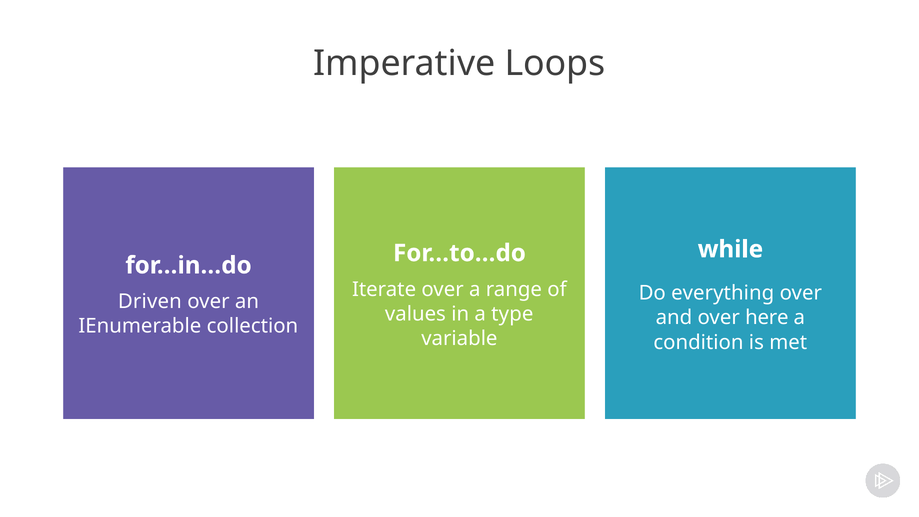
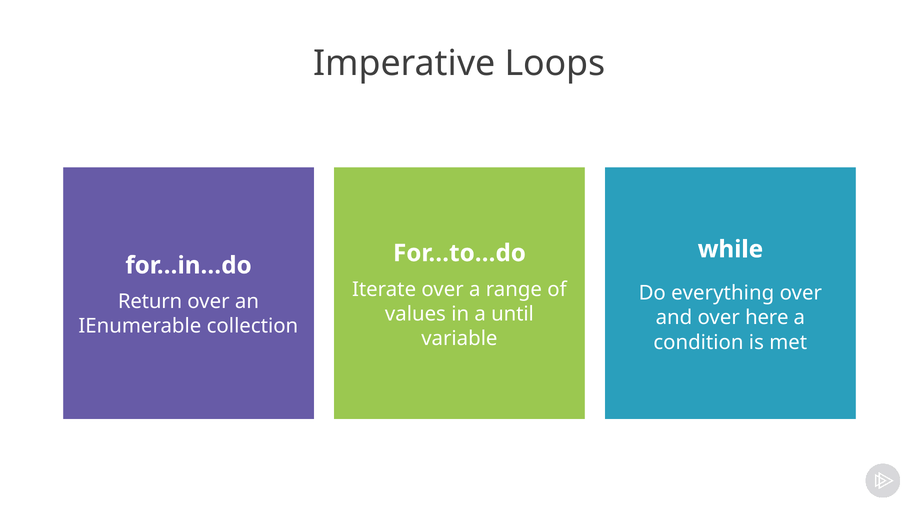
Driven: Driven -> Return (150, 302)
type: type -> until (512, 314)
